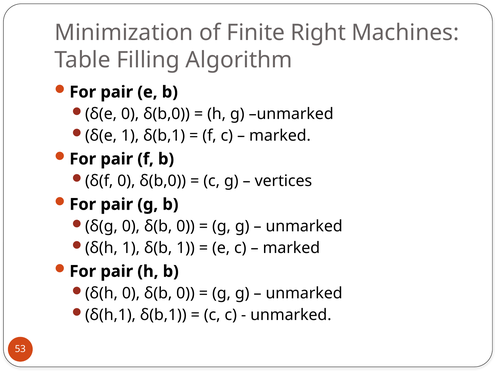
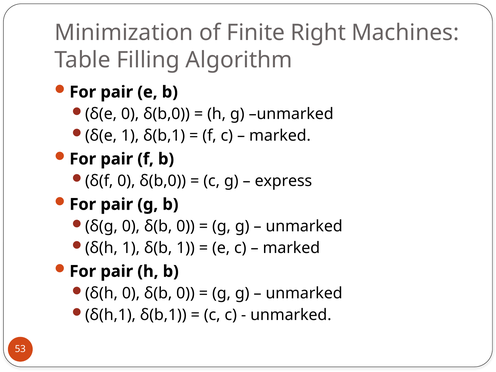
vertices: vertices -> express (283, 181)
